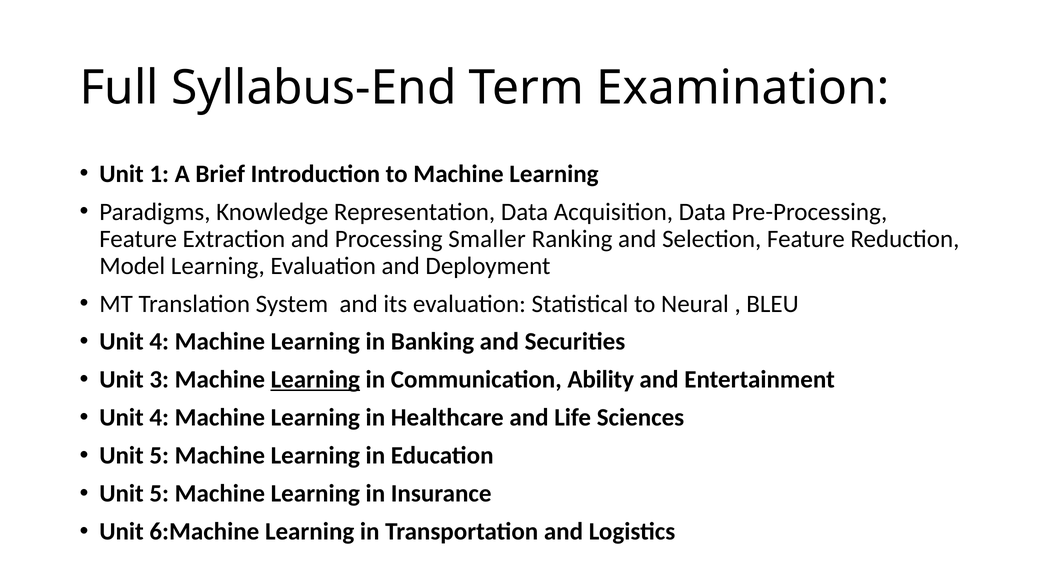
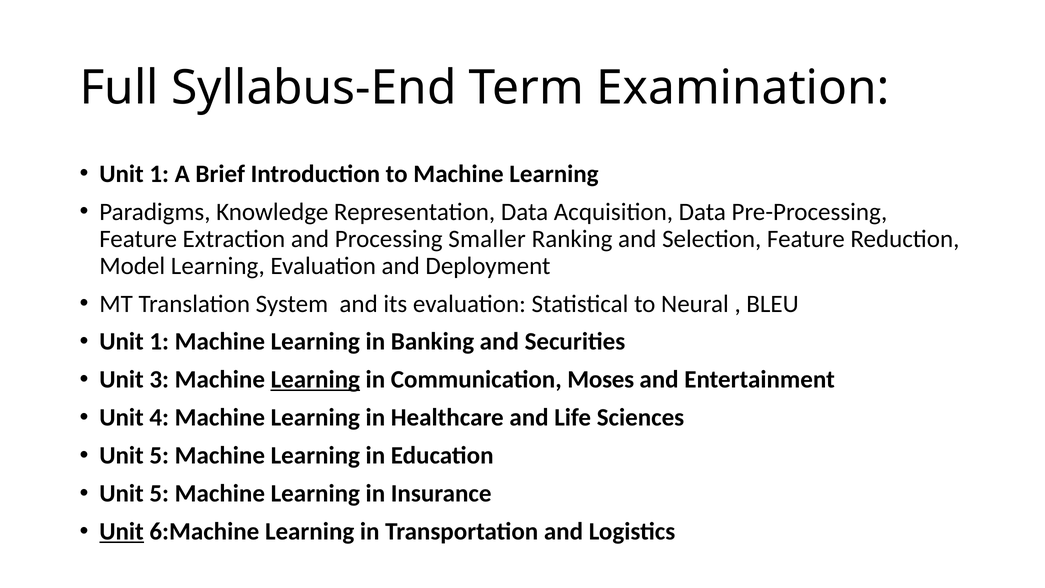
4: 4 -> 1 (159, 342)
Ability: Ability -> Moses (601, 380)
Unit underline: none -> present (122, 531)
